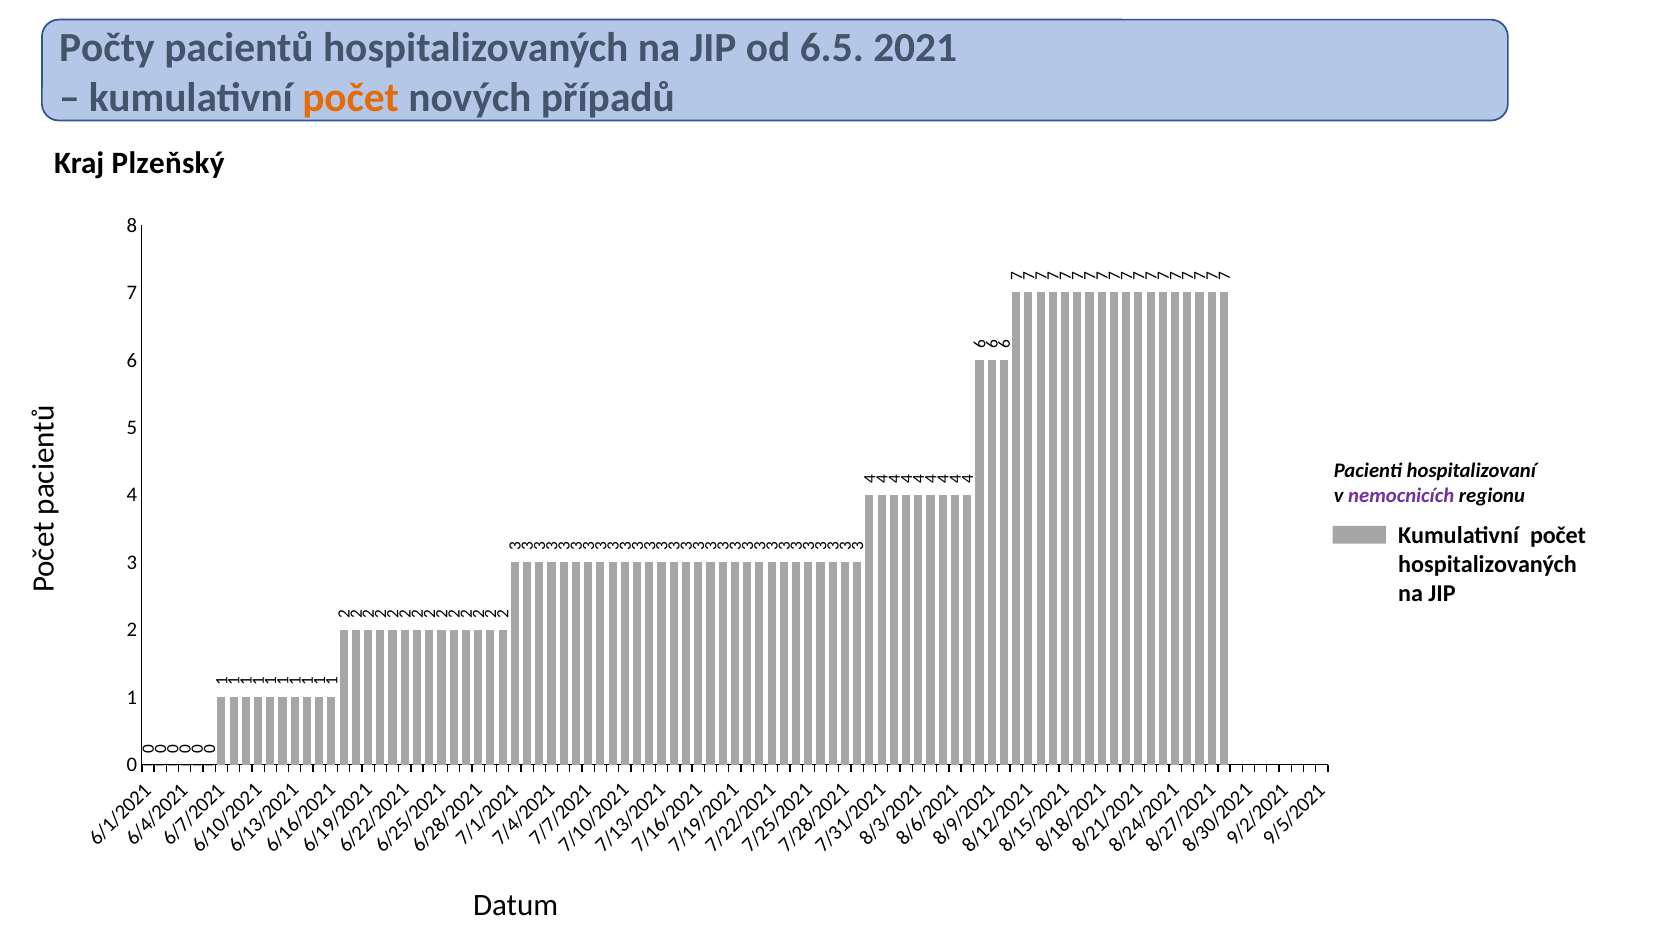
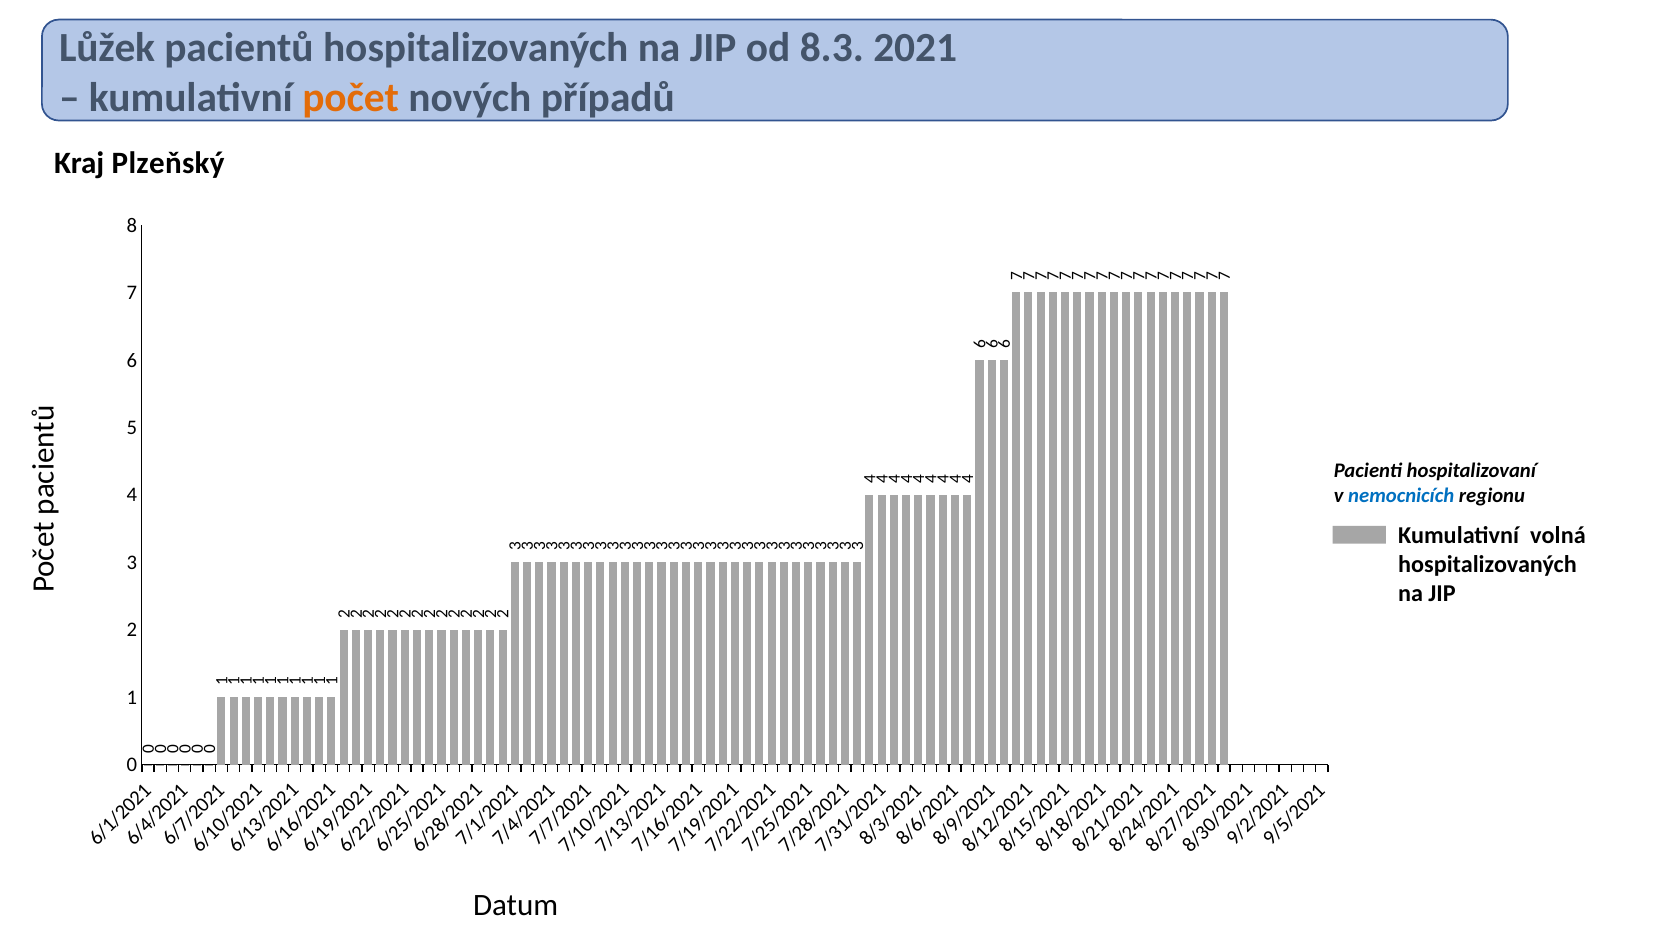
Počty: Počty -> Lůžek (107, 48)
6.5: 6.5 -> 8.3 (832, 48)
nemocnicích colour: purple -> blue (1401, 495)
počet: počet -> volná (1558, 536)
